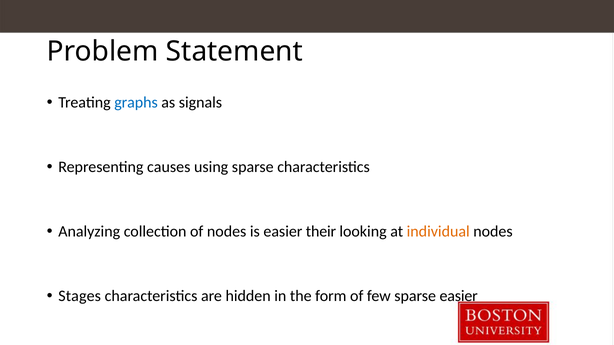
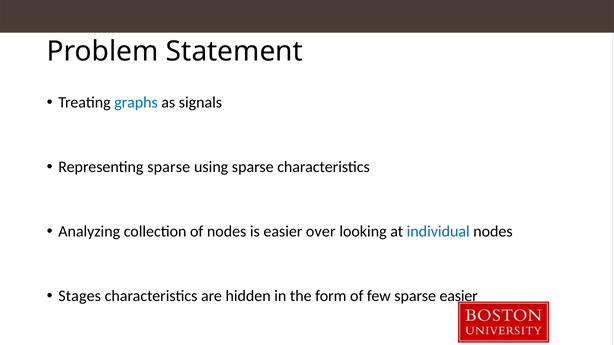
Representing causes: causes -> sparse (169, 167)
their: their -> over (321, 232)
individual colour: orange -> blue (438, 232)
